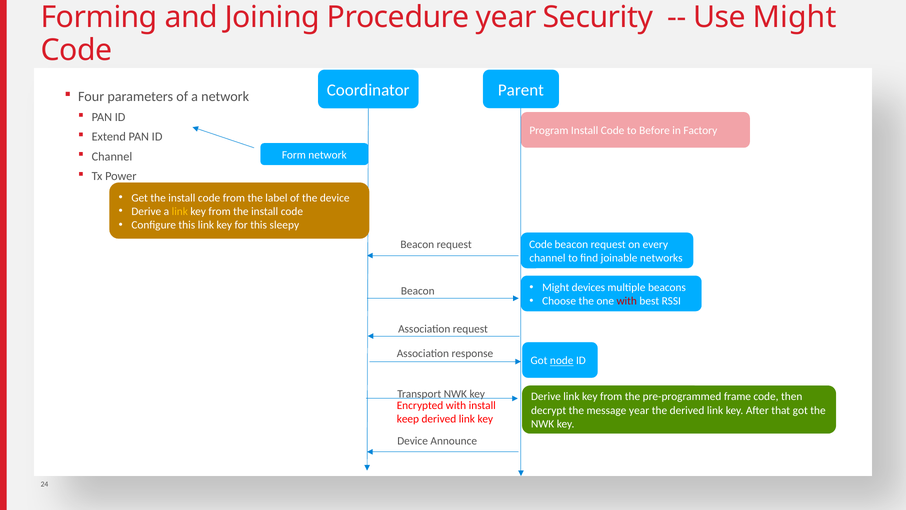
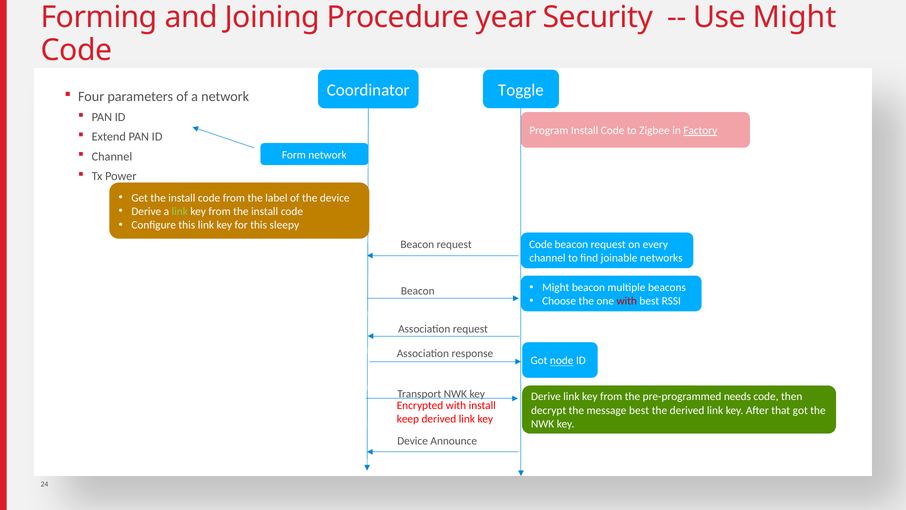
Parent: Parent -> Toggle (521, 90)
Before: Before -> Zigbee (654, 131)
Factory underline: none -> present (700, 131)
link colour: yellow -> light green (180, 211)
Might devices: devices -> beacon (588, 287)
frame: frame -> needs (737, 396)
message year: year -> best (639, 410)
